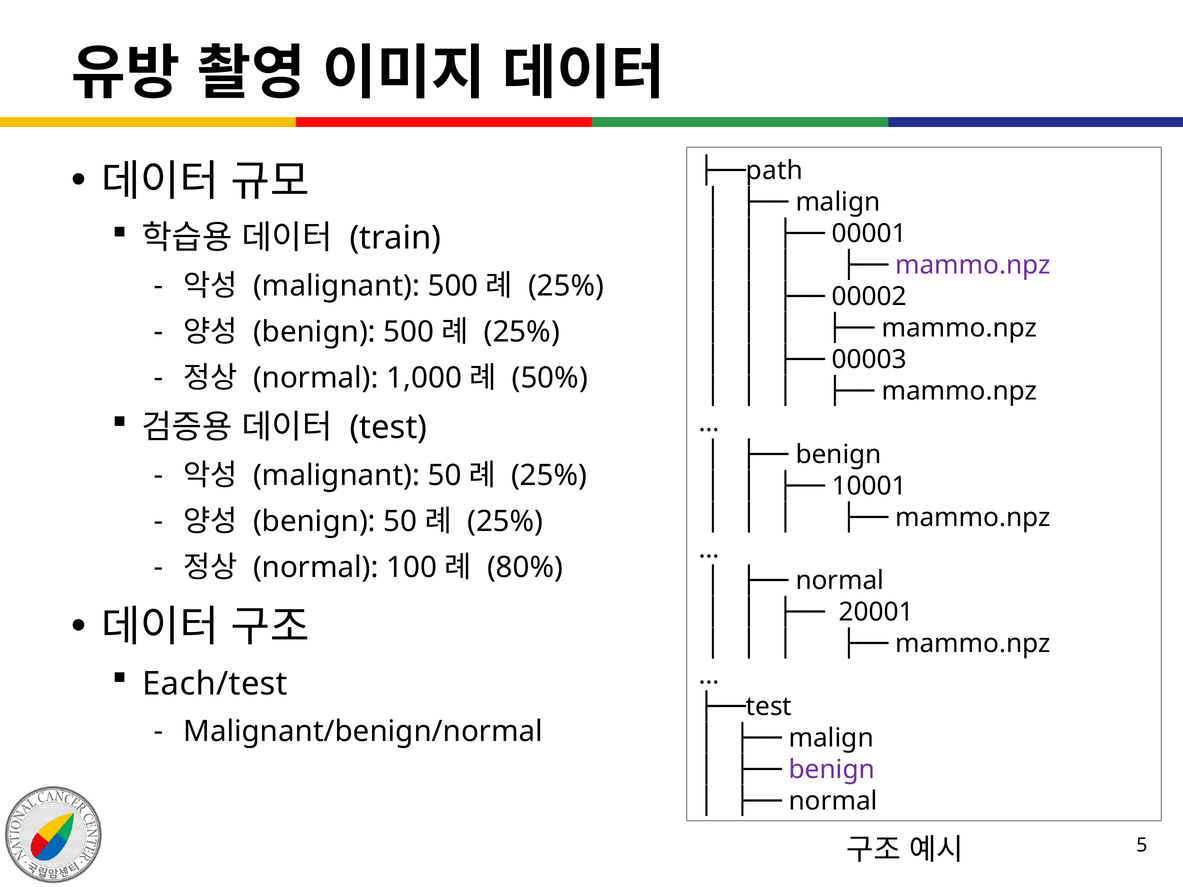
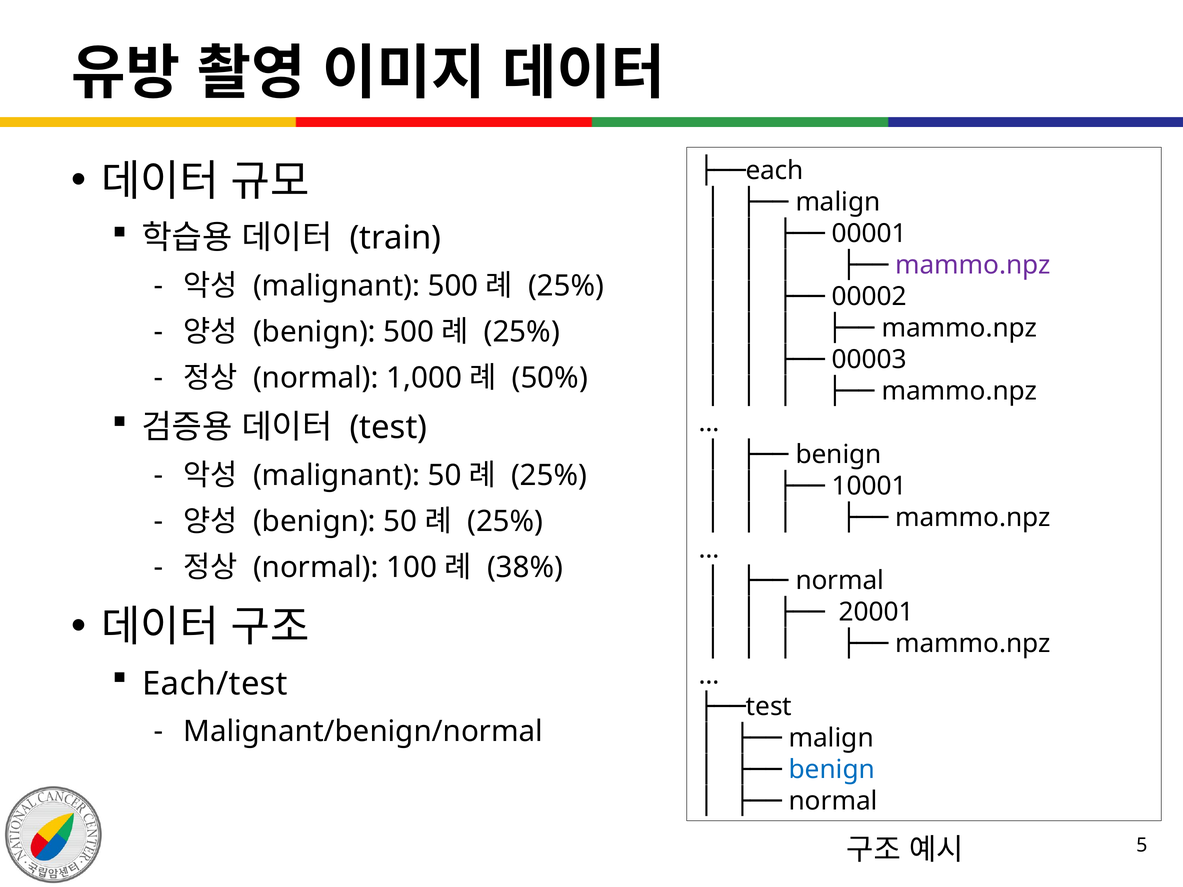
path: path -> each (775, 171)
80%: 80% -> 38% (525, 568)
benign colour: purple -> blue (832, 770)
